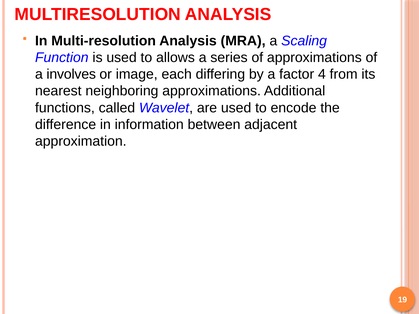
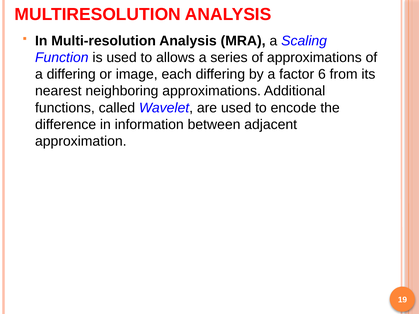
a involves: involves -> differing (71, 74)
4: 4 -> 6 (322, 74)
